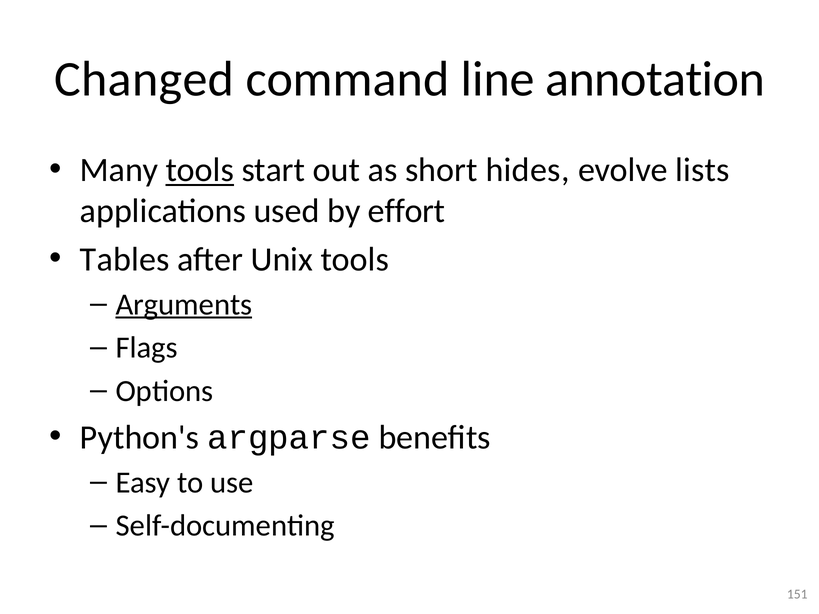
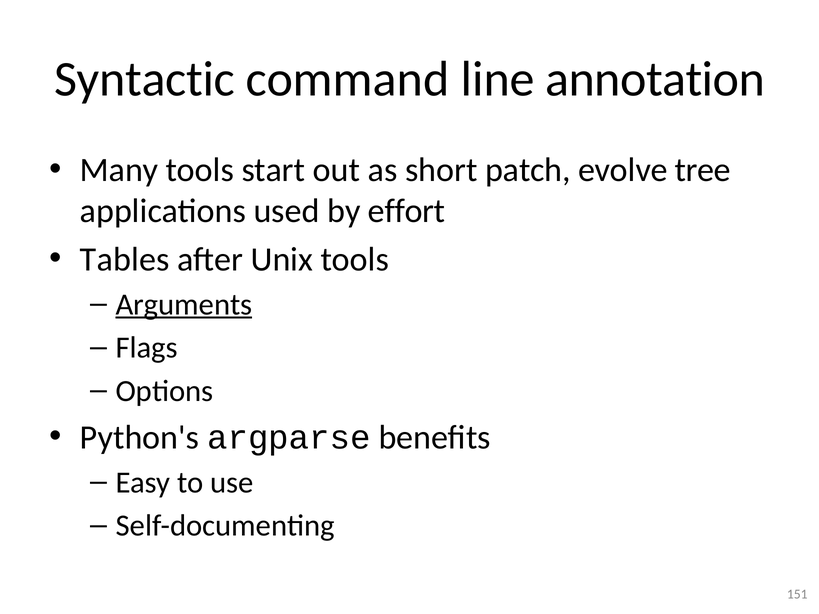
Changed: Changed -> Syntactic (144, 79)
tools underline: present -> none (200, 170)
hides: hides -> patch (528, 170)
lists: lists -> tree (703, 170)
